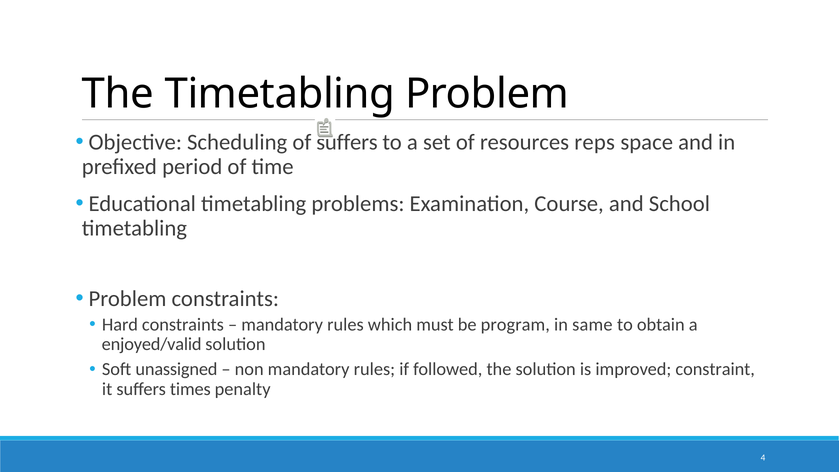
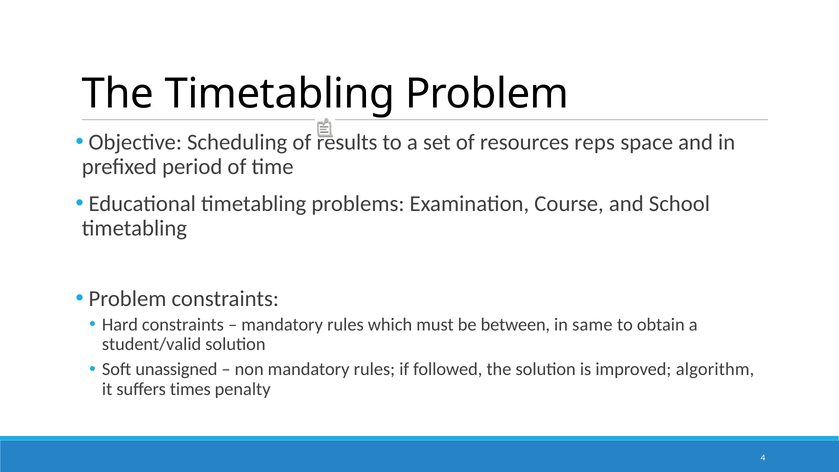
of suffers: suffers -> results (347, 142)
program: program -> between (515, 324)
enjoyed/valid: enjoyed/valid -> student/valid (152, 344)
constraint: constraint -> algorithm (715, 369)
